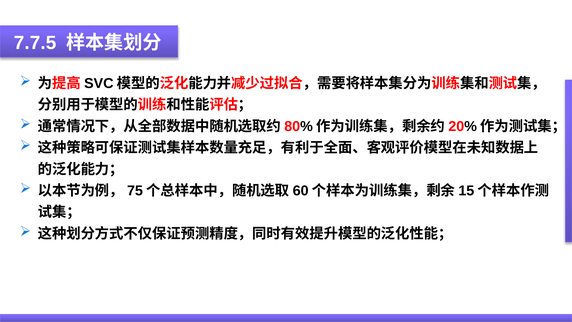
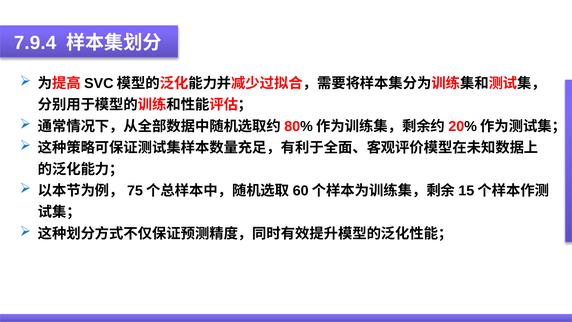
7.7.5: 7.7.5 -> 7.9.4 (35, 43)
